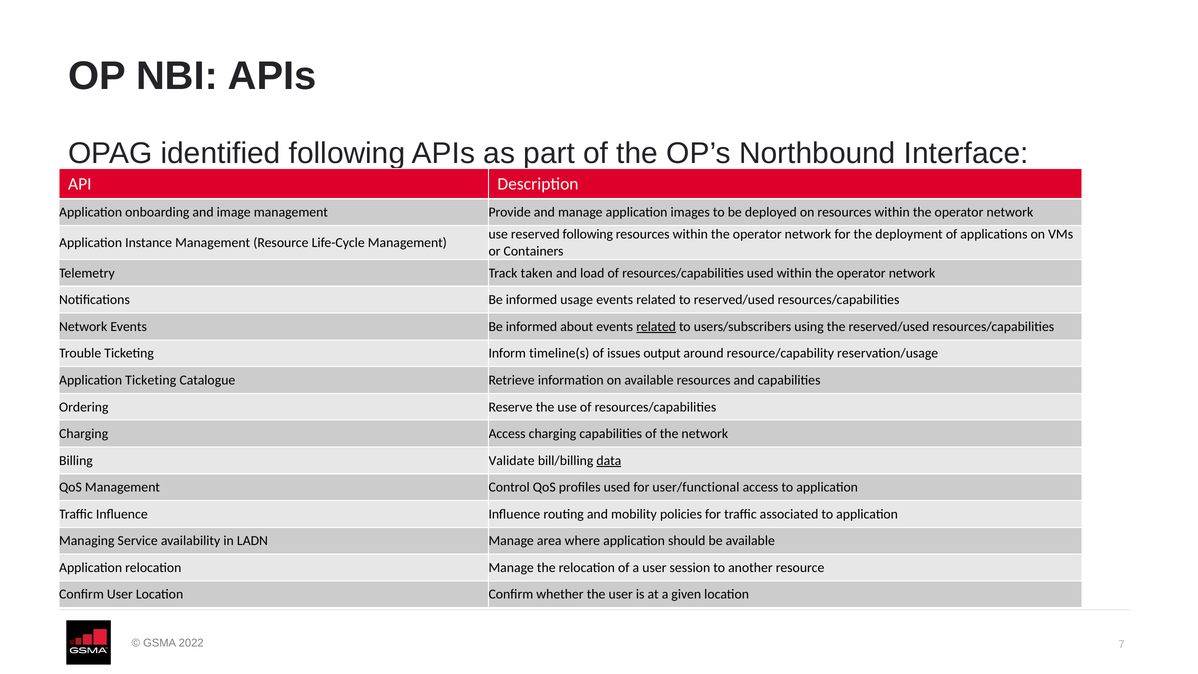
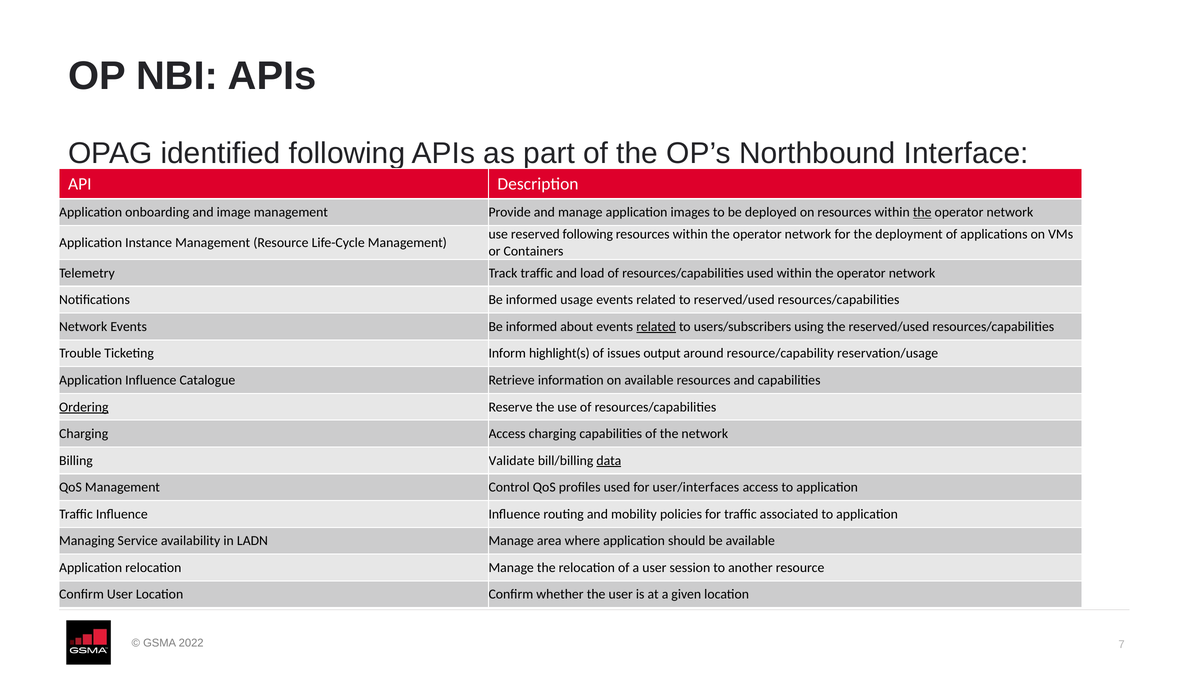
the underline: none -> present (922, 212)
Track taken: taken -> traffic (537, 273)
timeline(s: timeline(s -> highlight(s (559, 353)
Application Ticketing: Ticketing -> Influence (151, 380)
Ordering underline: none -> present (84, 407)
user/functional: user/functional -> user/interfaces (696, 487)
